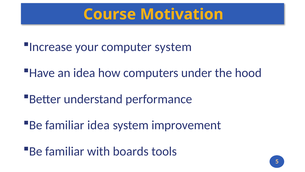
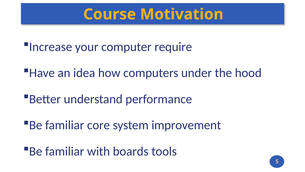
computer system: system -> require (173, 47)
familiar idea: idea -> core (98, 125)
